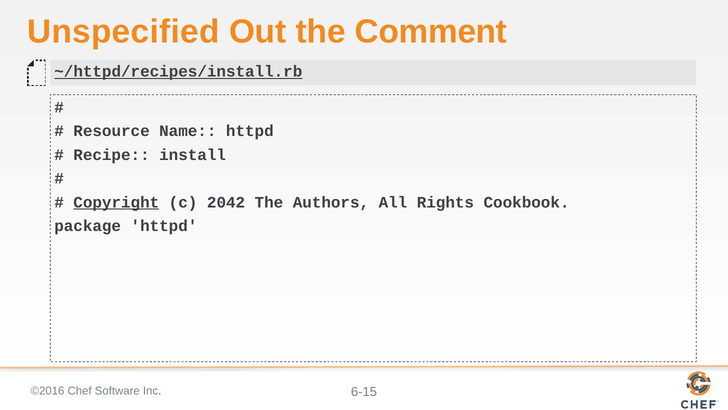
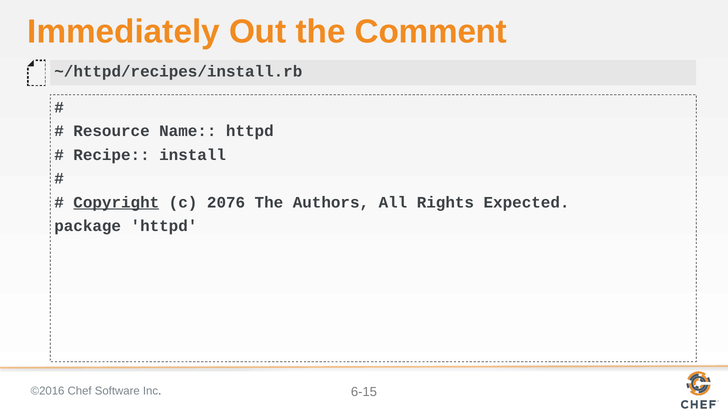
Unspecified: Unspecified -> Immediately (124, 31)
~/httpd/recipes/install.rb underline: present -> none (178, 72)
2042: 2042 -> 2076 (226, 202)
Cookbook: Cookbook -> Expected (527, 202)
